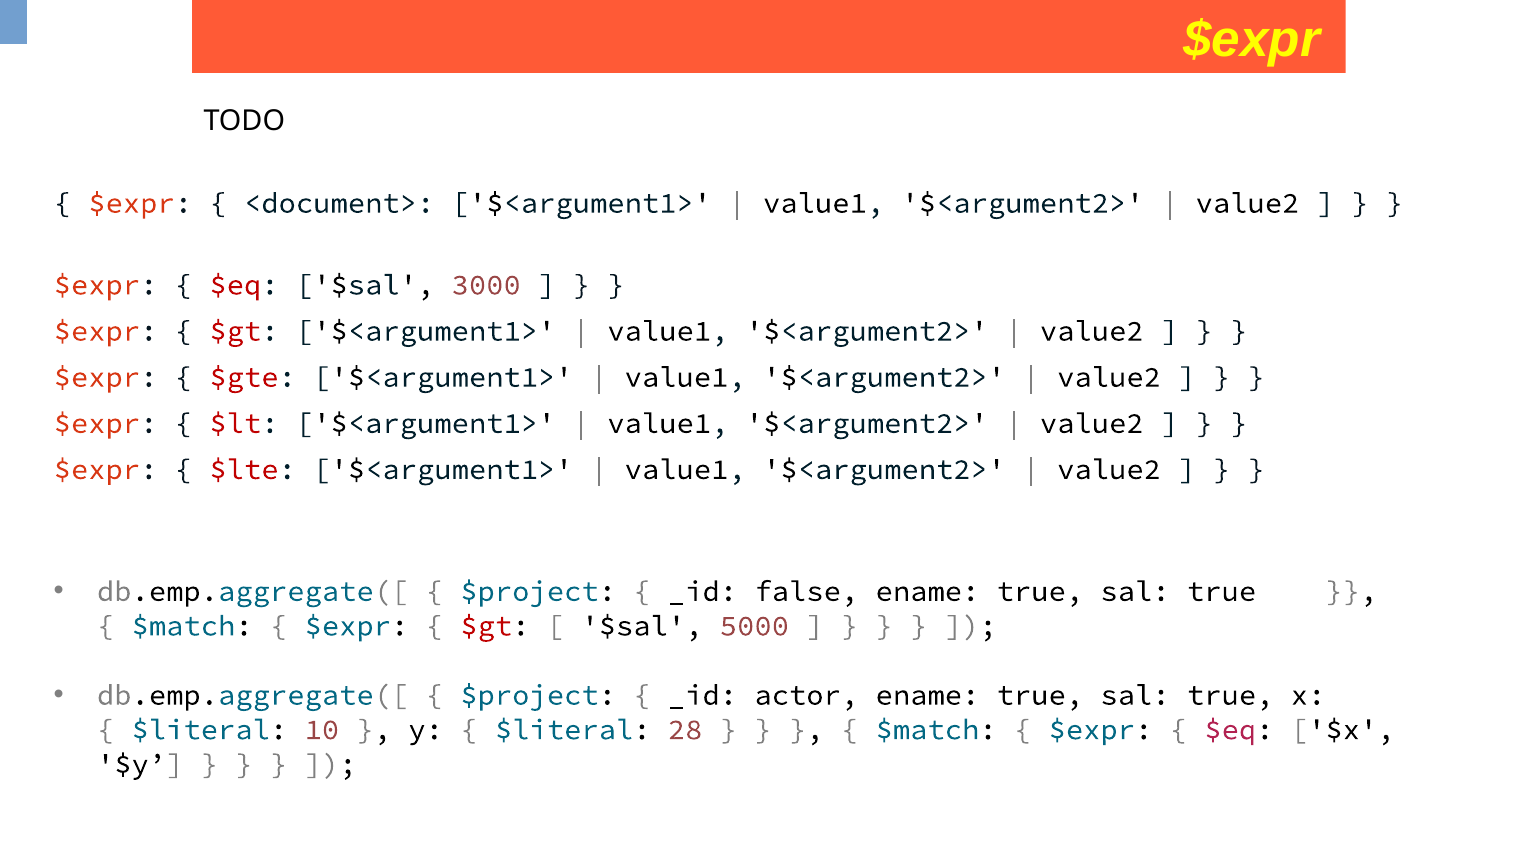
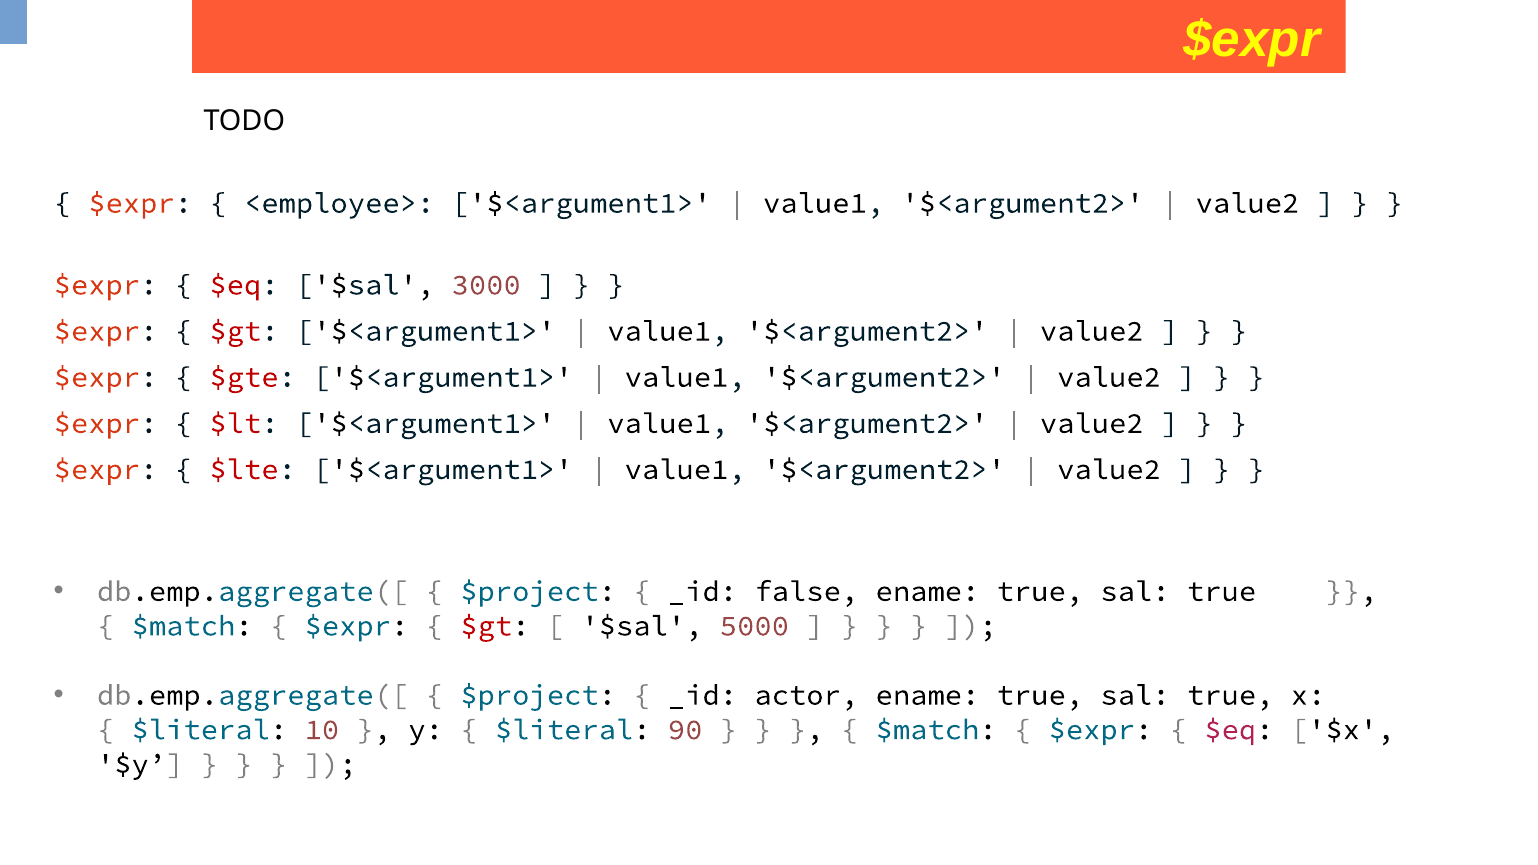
<document>: <document> -> <employee> (339, 203)
28: 28 -> 90 (685, 730)
